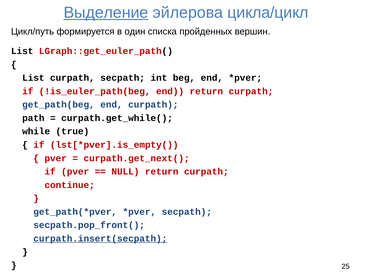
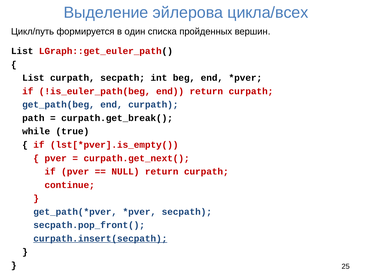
Выделение underline: present -> none (106, 13)
цикла/цикл: цикла/цикл -> цикла/всех (268, 13)
curpath.get_while(: curpath.get_while( -> curpath.get_break( (117, 118)
